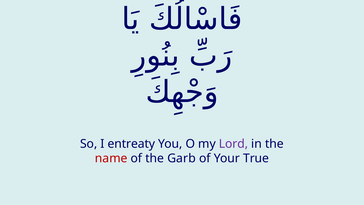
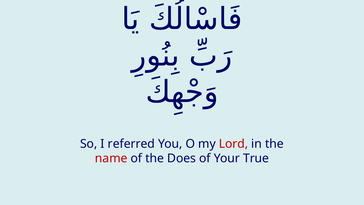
entreaty: entreaty -> referred (131, 144)
Lord colour: purple -> red (234, 144)
Garb: Garb -> Does (182, 158)
